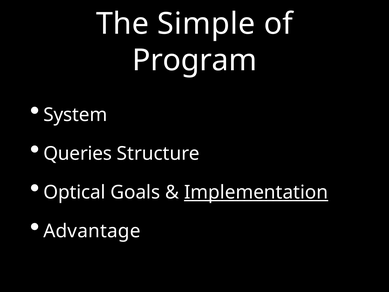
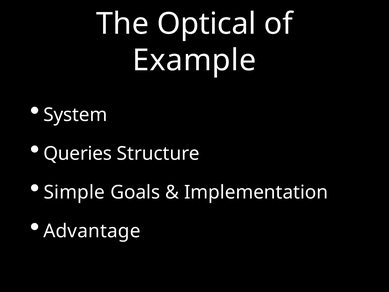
Simple: Simple -> Optical (207, 24)
Program: Program -> Example (194, 60)
Optical: Optical -> Simple (74, 192)
Implementation underline: present -> none (256, 192)
